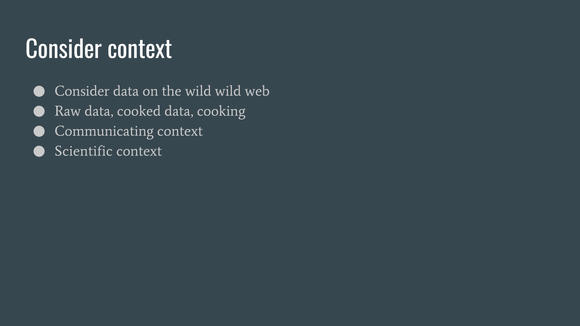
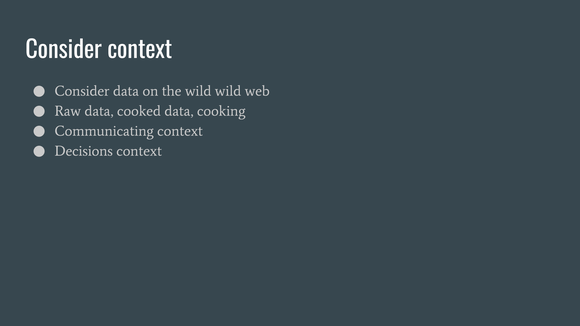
Scientific: Scientific -> Decisions (84, 151)
